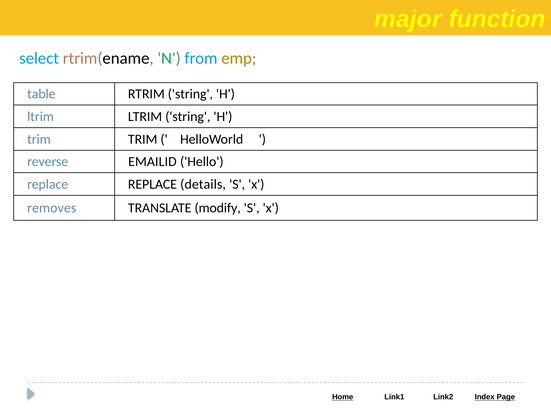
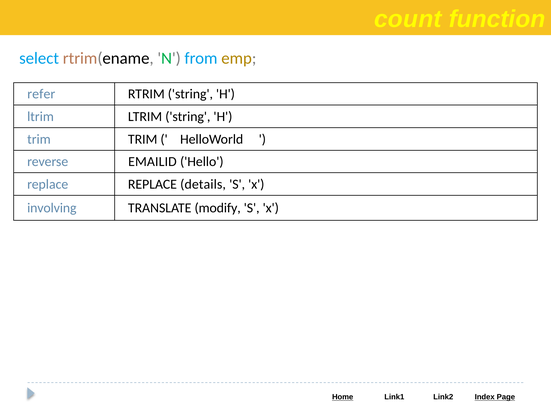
major: major -> count (408, 19)
table: table -> refer (41, 94)
removes: removes -> involving (52, 208)
